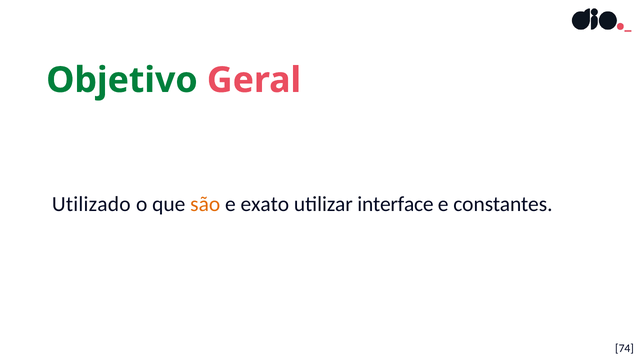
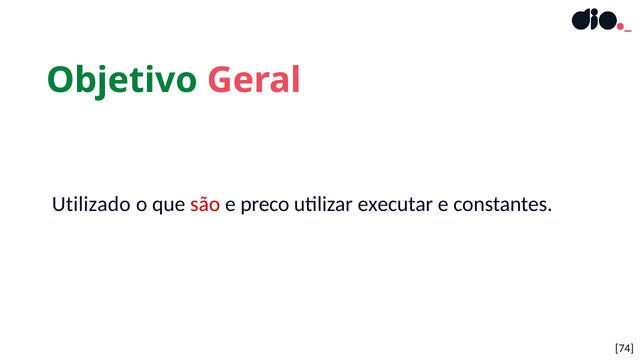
são colour: orange -> red (205, 204)
exato: exato -> preco (265, 204)
interface: interface -> executar (395, 204)
